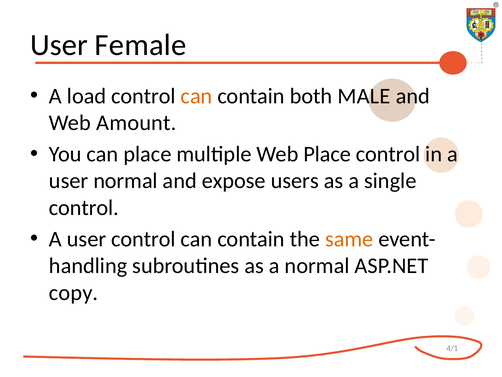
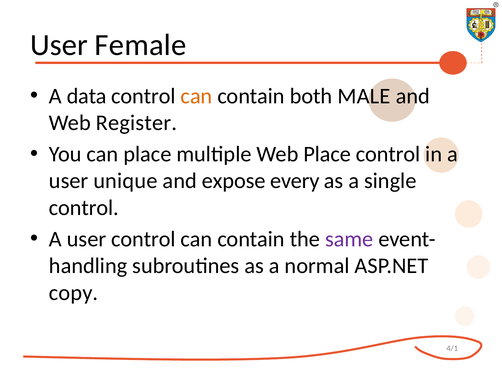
load: load -> data (87, 96)
Amount: Amount -> Register (136, 123)
user normal: normal -> unique (125, 181)
users: users -> every (295, 181)
same colour: orange -> purple (349, 239)
